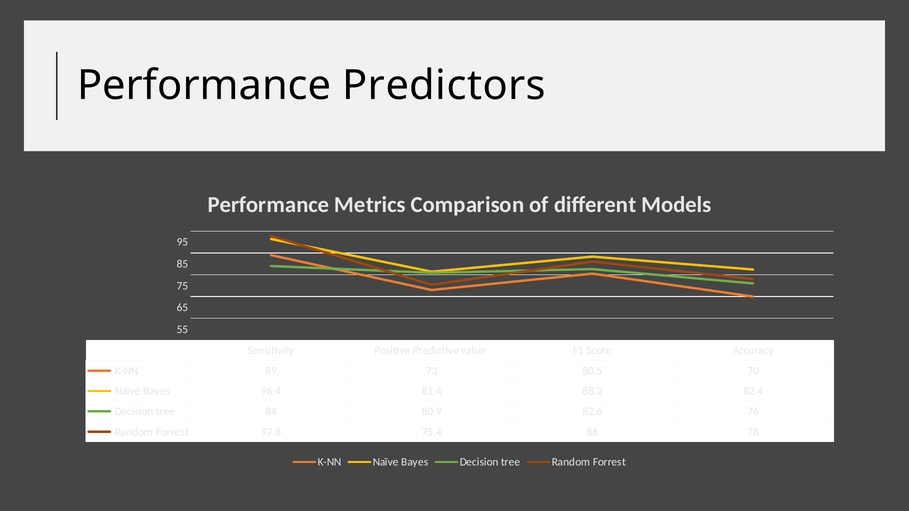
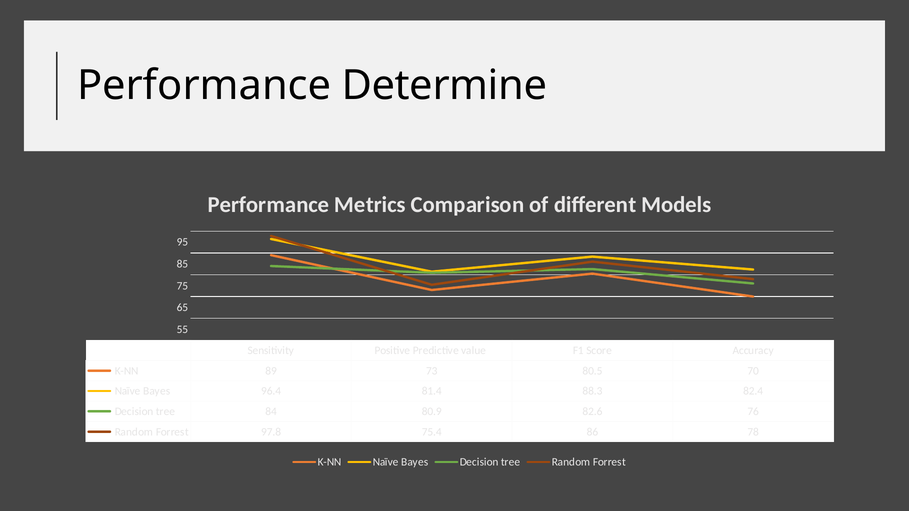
Predictors: Predictors -> Determine (444, 86)
